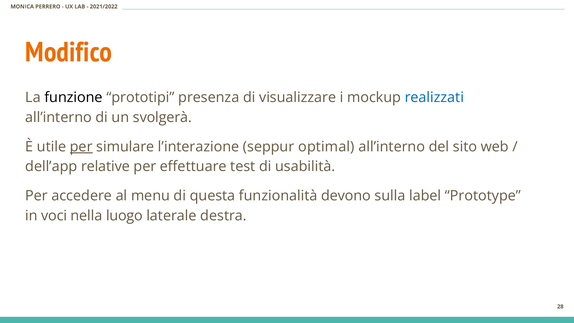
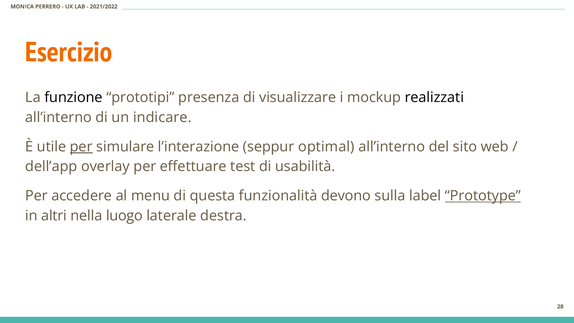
Modifico: Modifico -> Esercizio (69, 52)
realizzati colour: blue -> black (434, 97)
svolgerà: svolgerà -> indicare (162, 117)
relative: relative -> overlay (105, 166)
Prototype underline: none -> present (483, 196)
voci: voci -> altri (54, 216)
